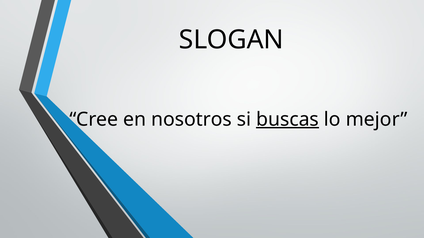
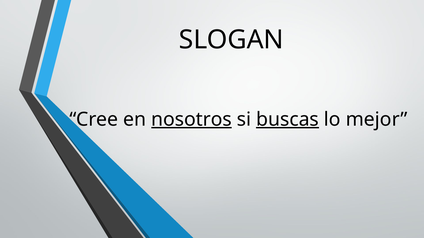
nosotros underline: none -> present (192, 120)
